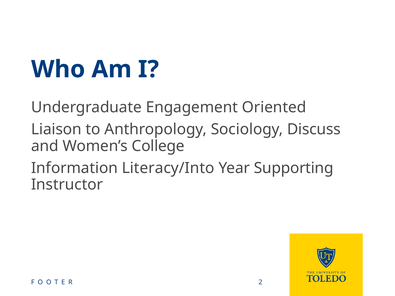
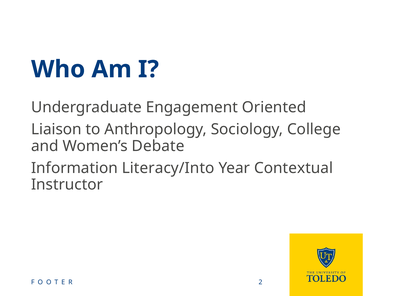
Discuss: Discuss -> College (314, 130)
College: College -> Debate (158, 146)
Supporting: Supporting -> Contextual (294, 168)
